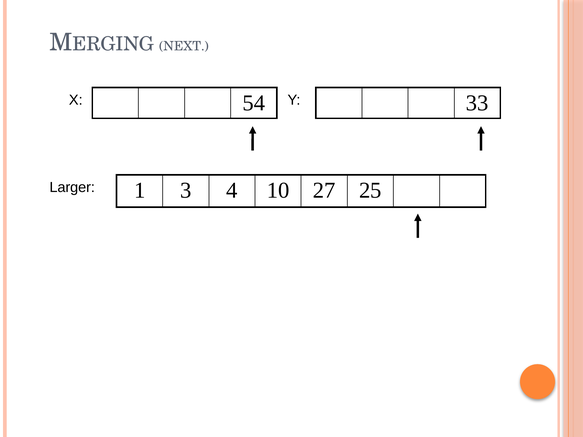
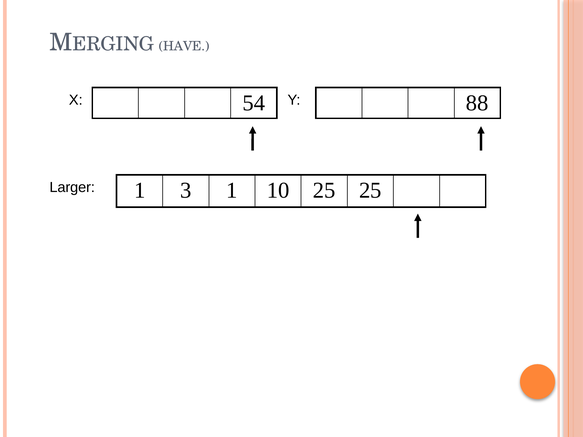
NEXT: NEXT -> HAVE (184, 46)
33: 33 -> 88 (477, 103)
3 4: 4 -> 1 (232, 191)
10 27: 27 -> 25 (324, 191)
